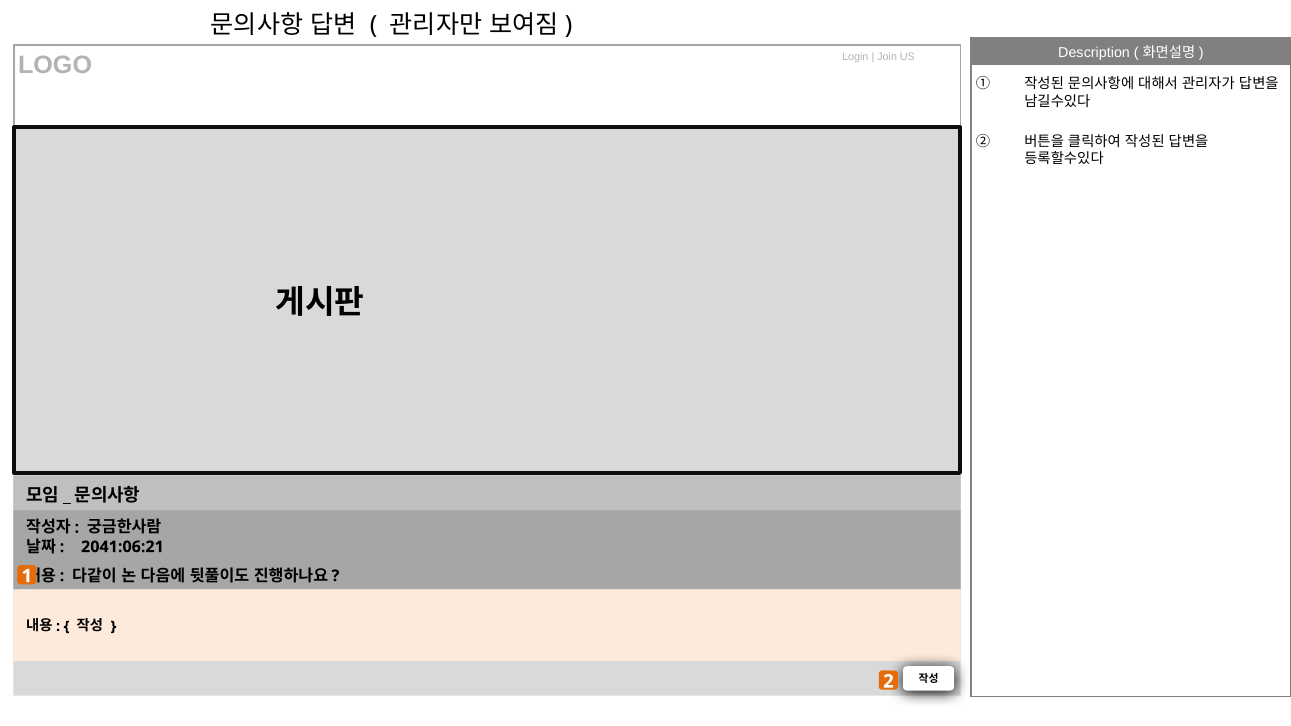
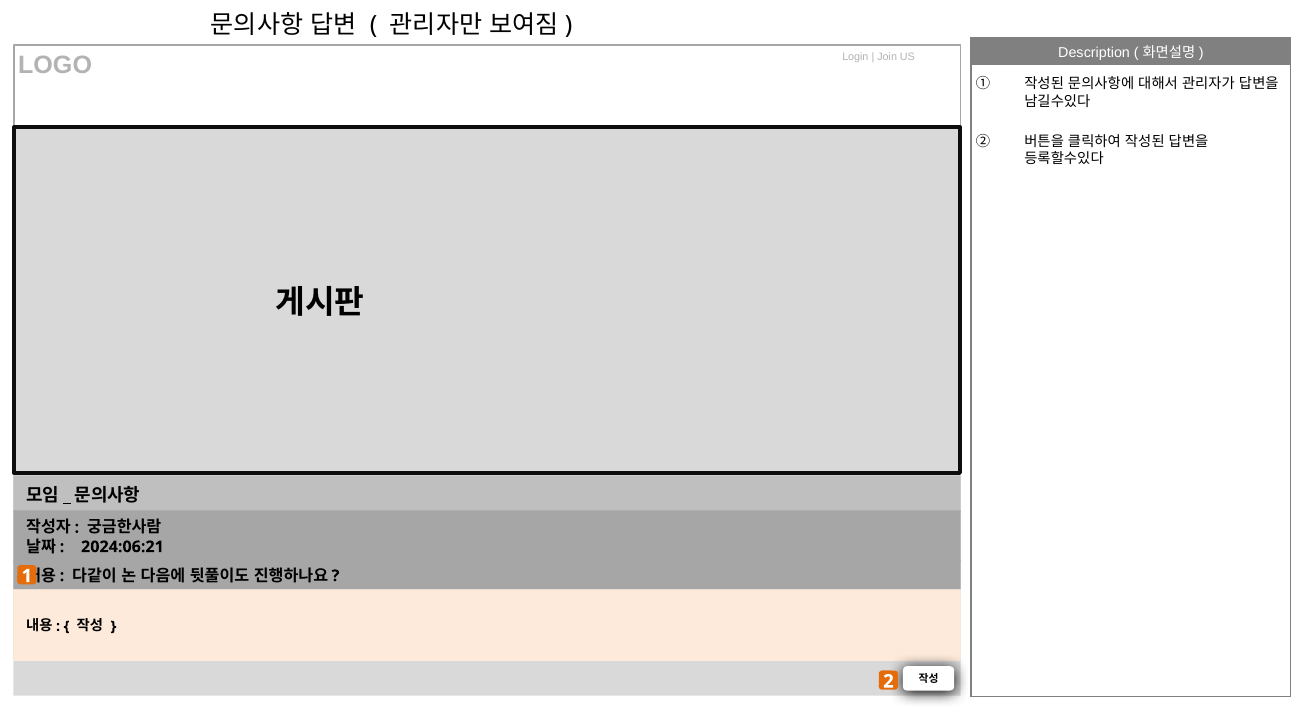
2041:06:21: 2041:06:21 -> 2024:06:21 (122, 547)
